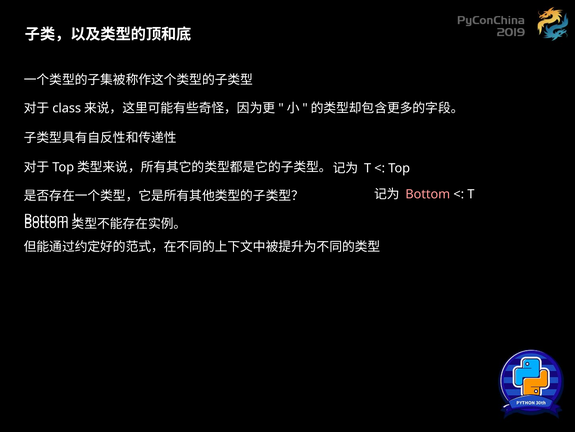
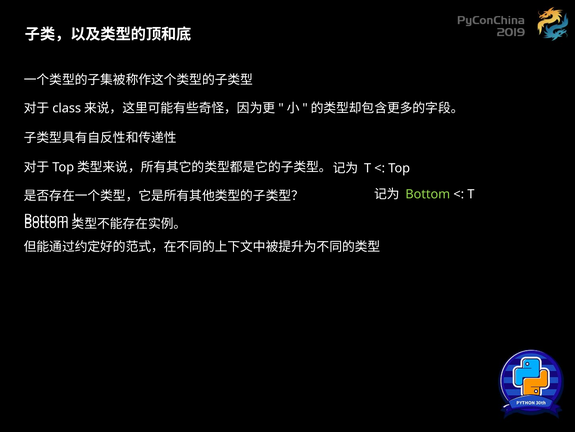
Bottom colour: pink -> light green (428, 194)
